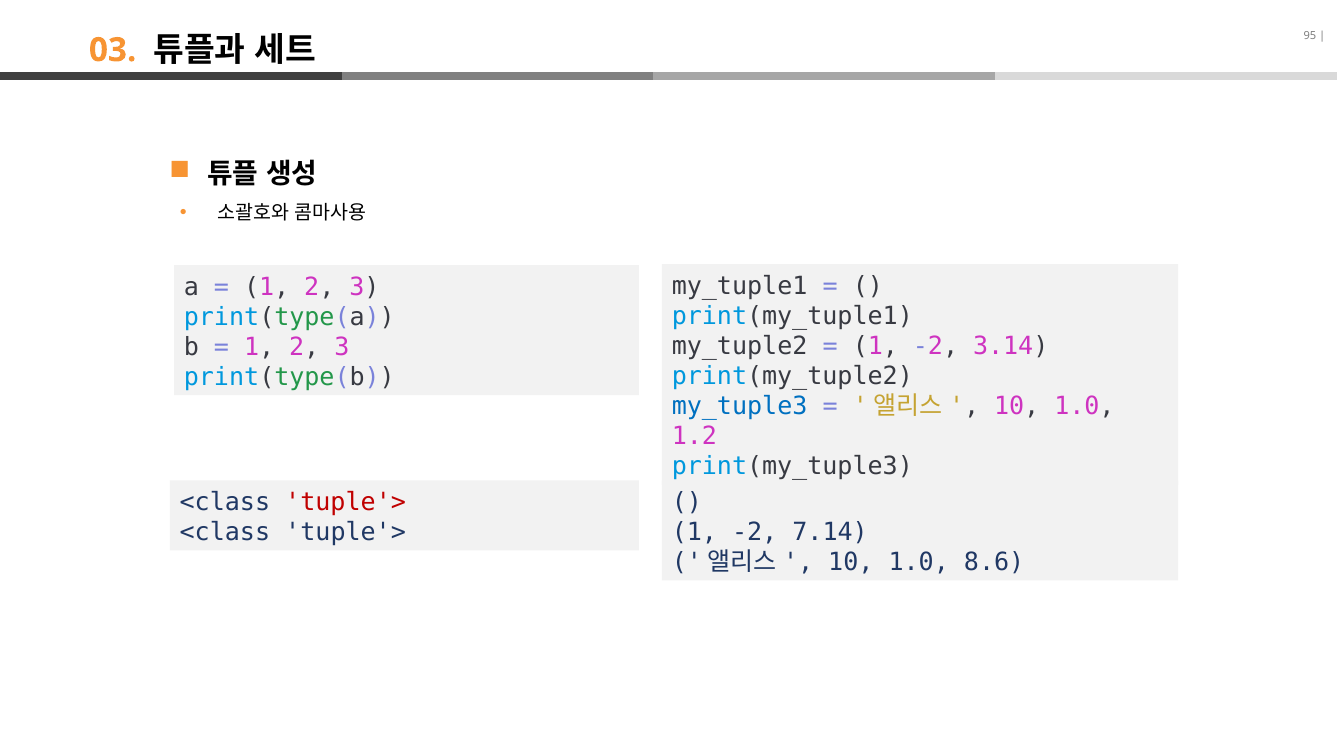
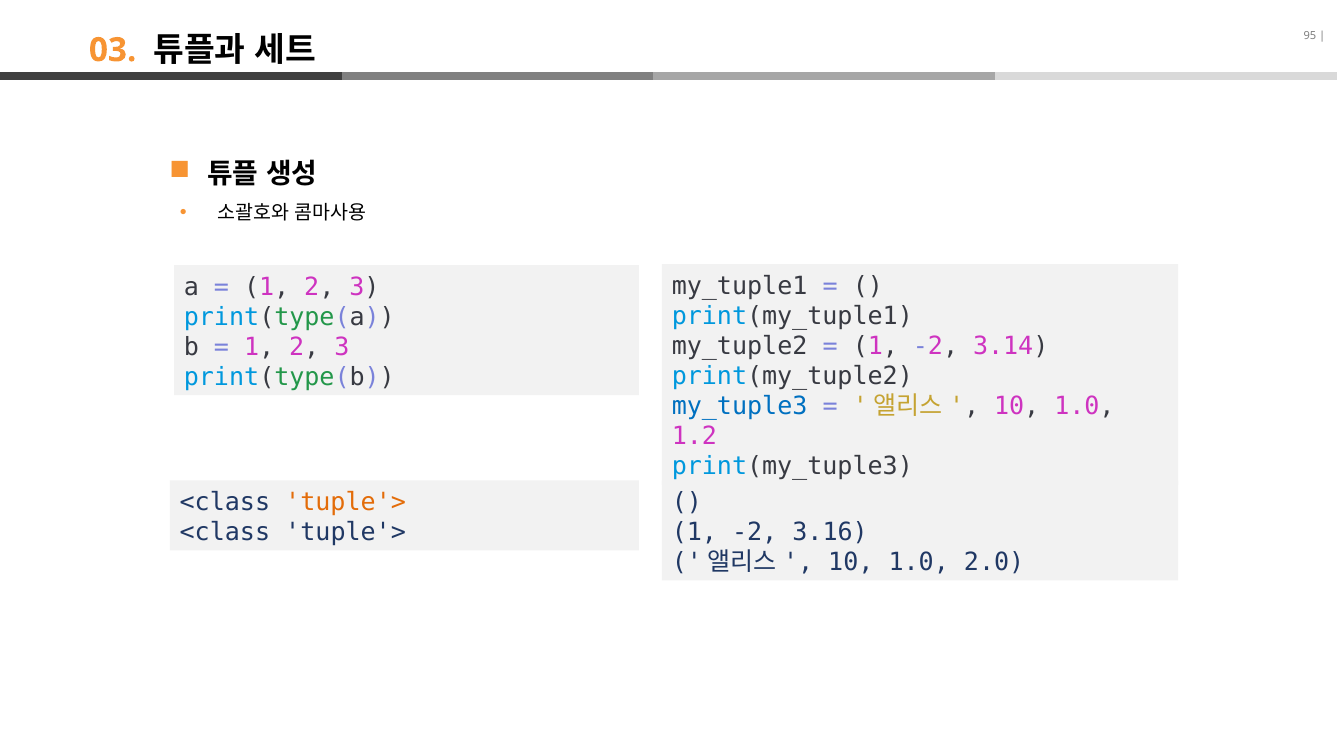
tuple'> colour: red -> orange (346, 502)
7.14: 7.14 -> 3.16 (830, 532)
8.6: 8.6 -> 2.0 (994, 562)
